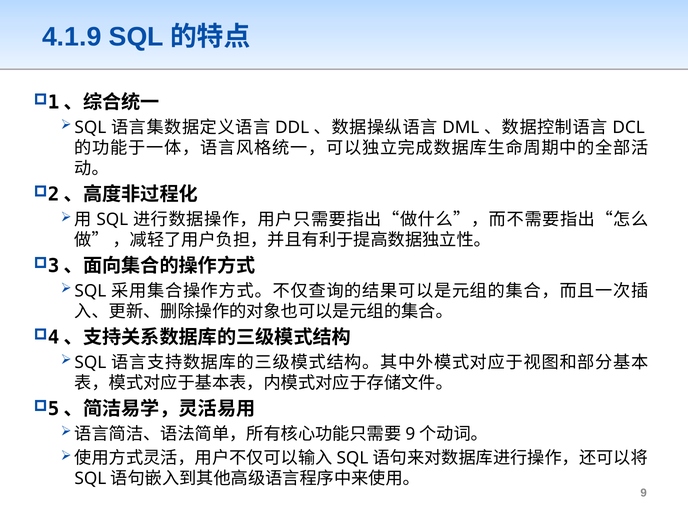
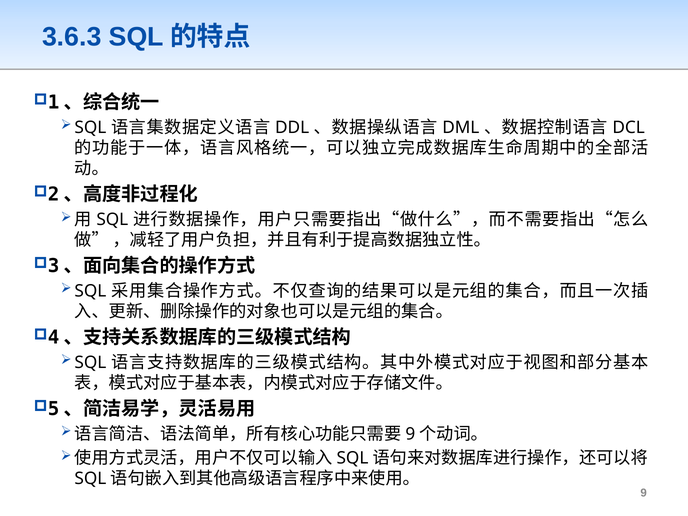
4.1.9: 4.1.9 -> 3.6.3 (72, 37)
